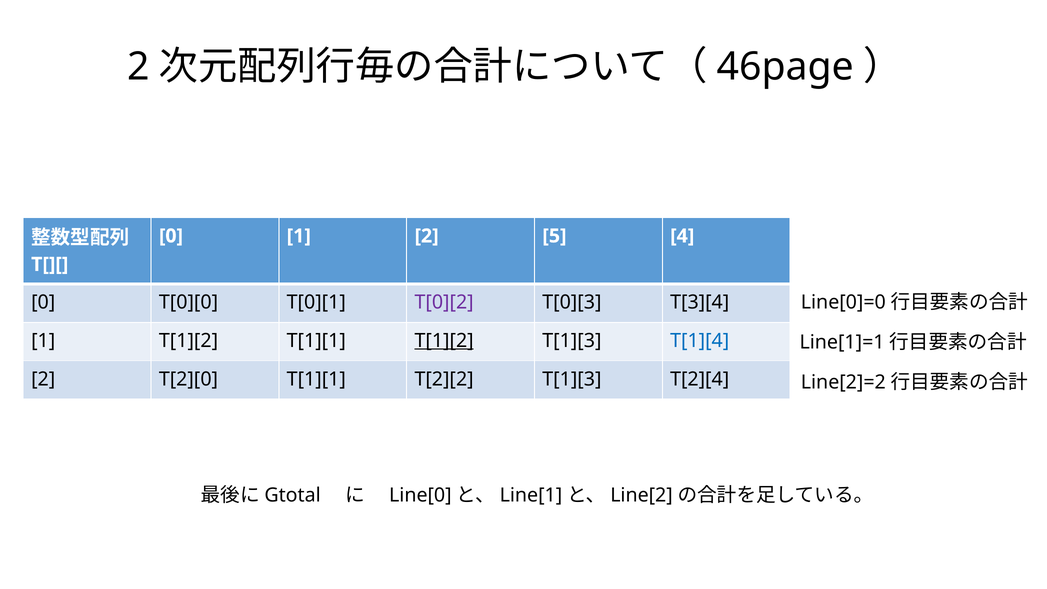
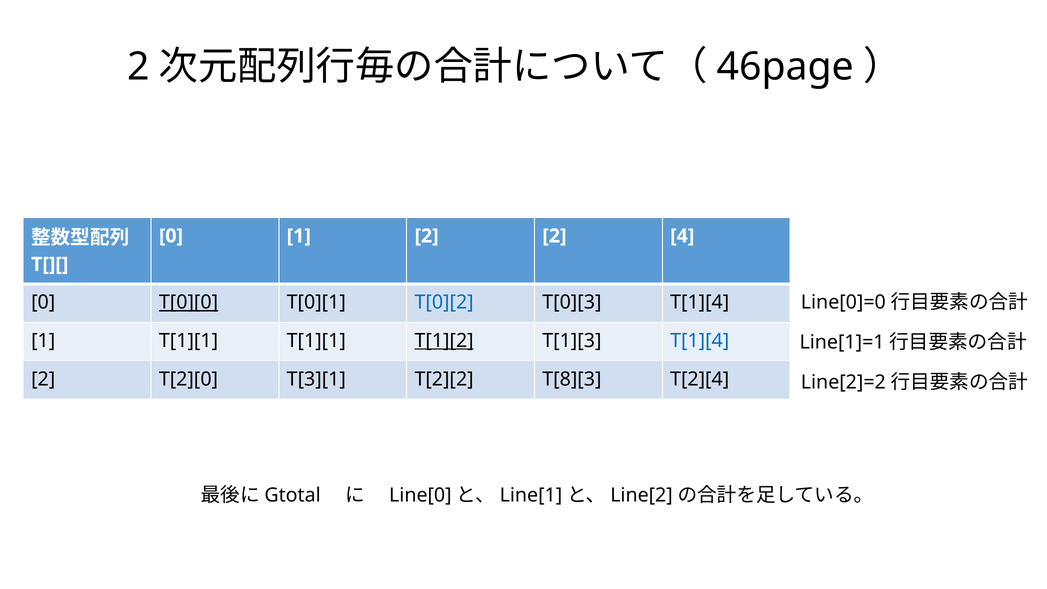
2 5: 5 -> 2 (554, 236)
T[0][0 underline: none -> present (189, 302)
T[0][2 colour: purple -> blue (444, 302)
T[0][3 T[3][4: T[3][4 -> T[1][4 (700, 302)
1 T[1][2: T[1][2 -> T[1][1 (189, 341)
T[2][0 T[1][1: T[1][1 -> T[3][1 (316, 379)
T[2][2 T[1][3: T[1][3 -> T[8][3 (572, 379)
